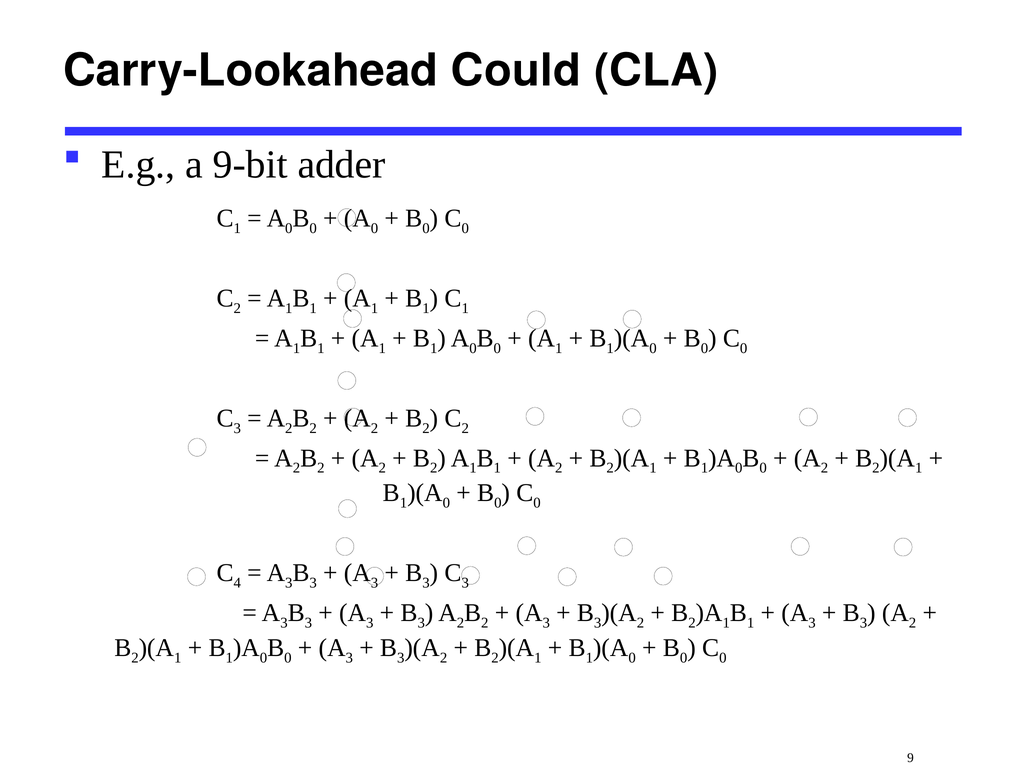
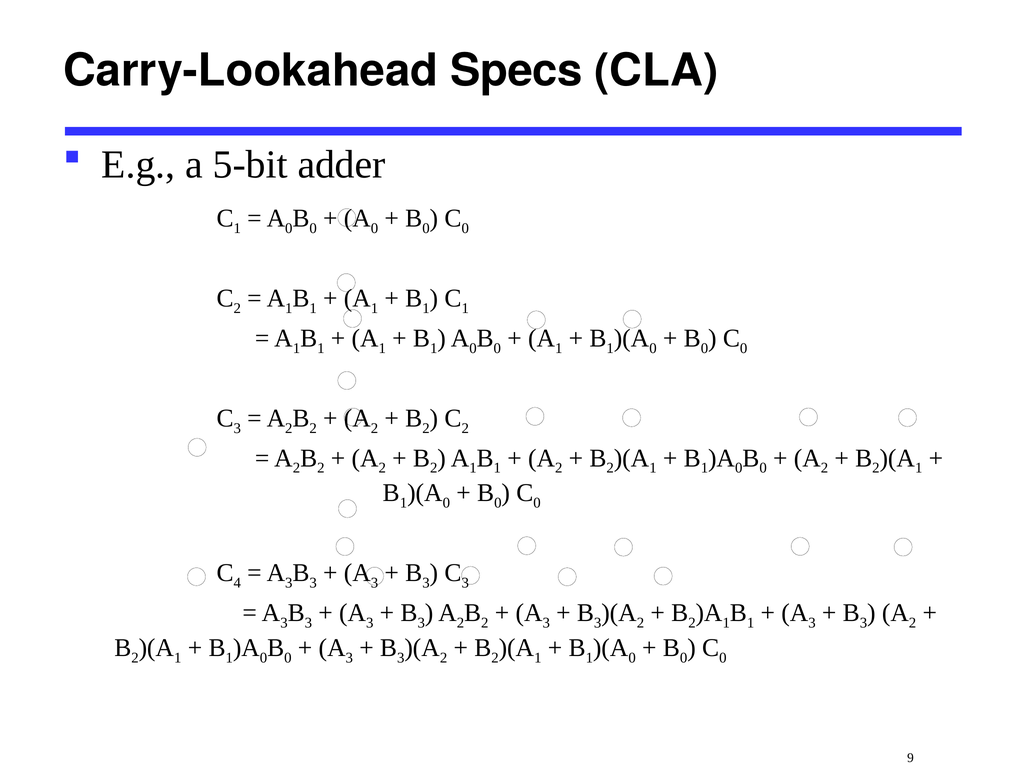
Could: Could -> Specs (516, 71)
9-bit: 9-bit -> 5-bit (250, 165)
